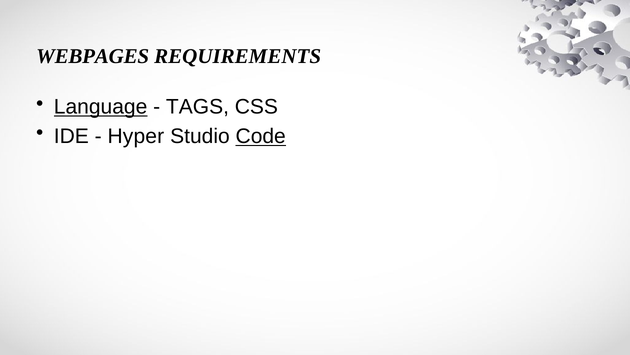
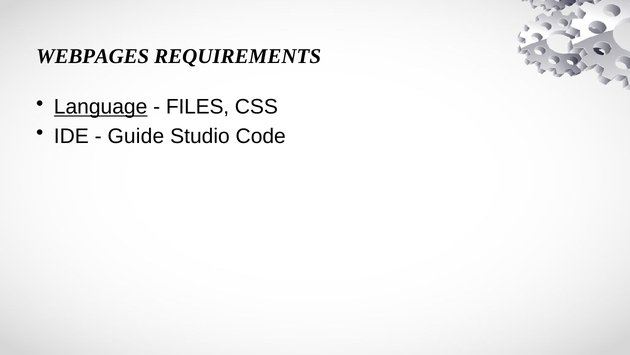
TAGS: TAGS -> FILES (198, 107)
Hyper: Hyper -> Guide (136, 136)
Code underline: present -> none (261, 136)
